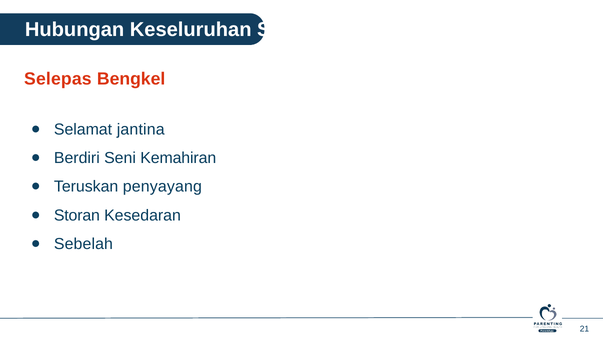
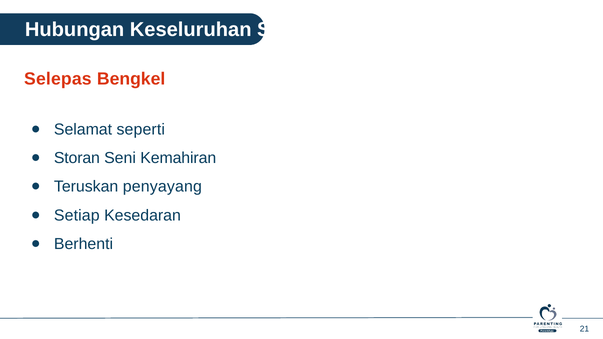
jantina: jantina -> seperti (141, 129)
Berdiri: Berdiri -> Storan (77, 158)
Storan: Storan -> Setiap (77, 215)
Sebelah: Sebelah -> Berhenti (84, 244)
